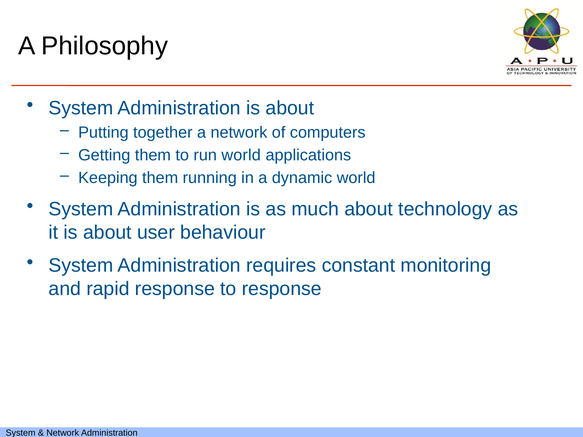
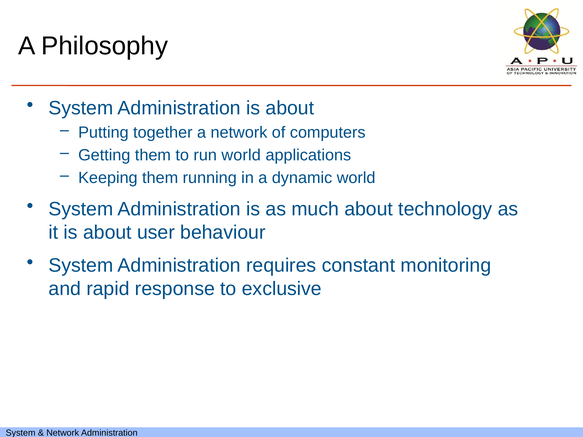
to response: response -> exclusive (282, 289)
